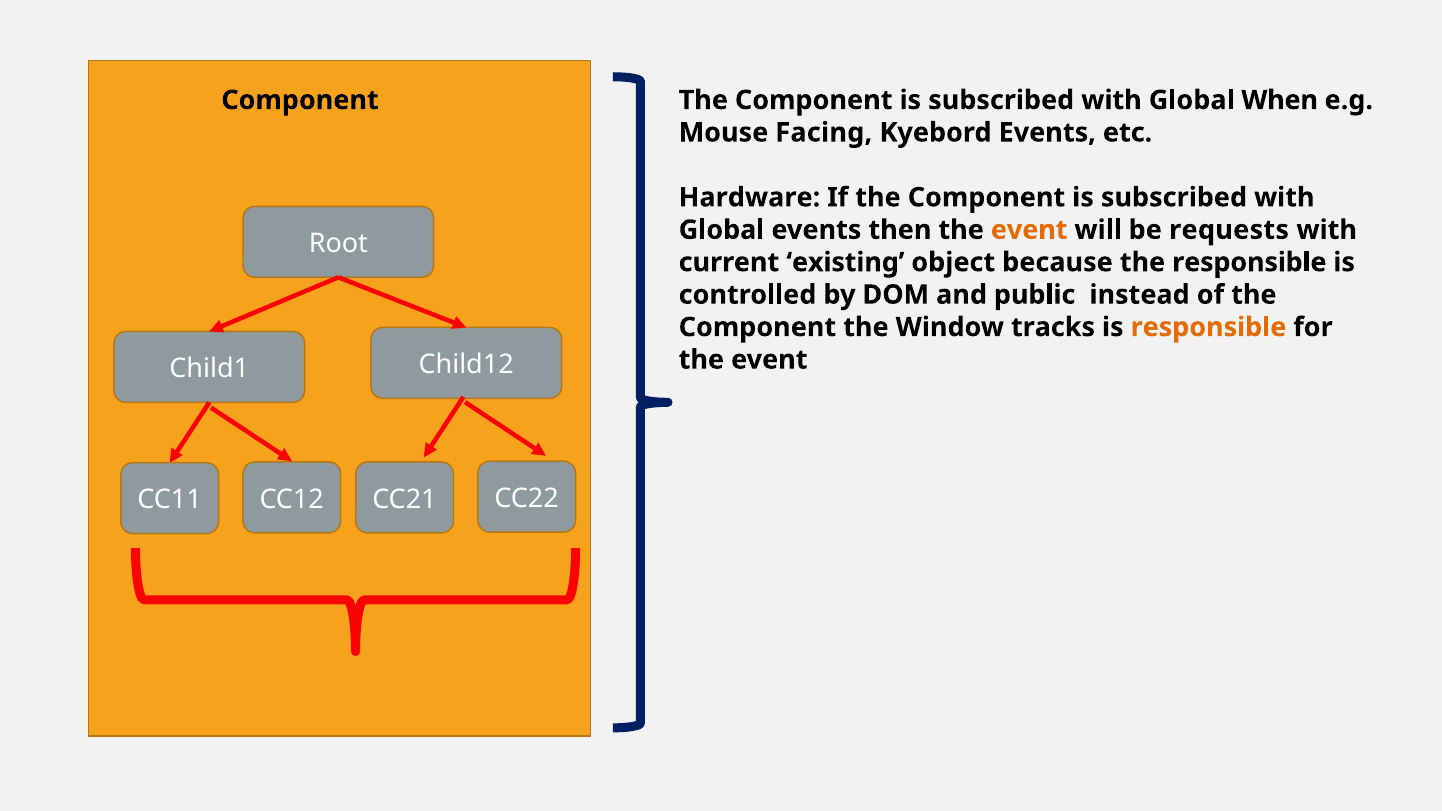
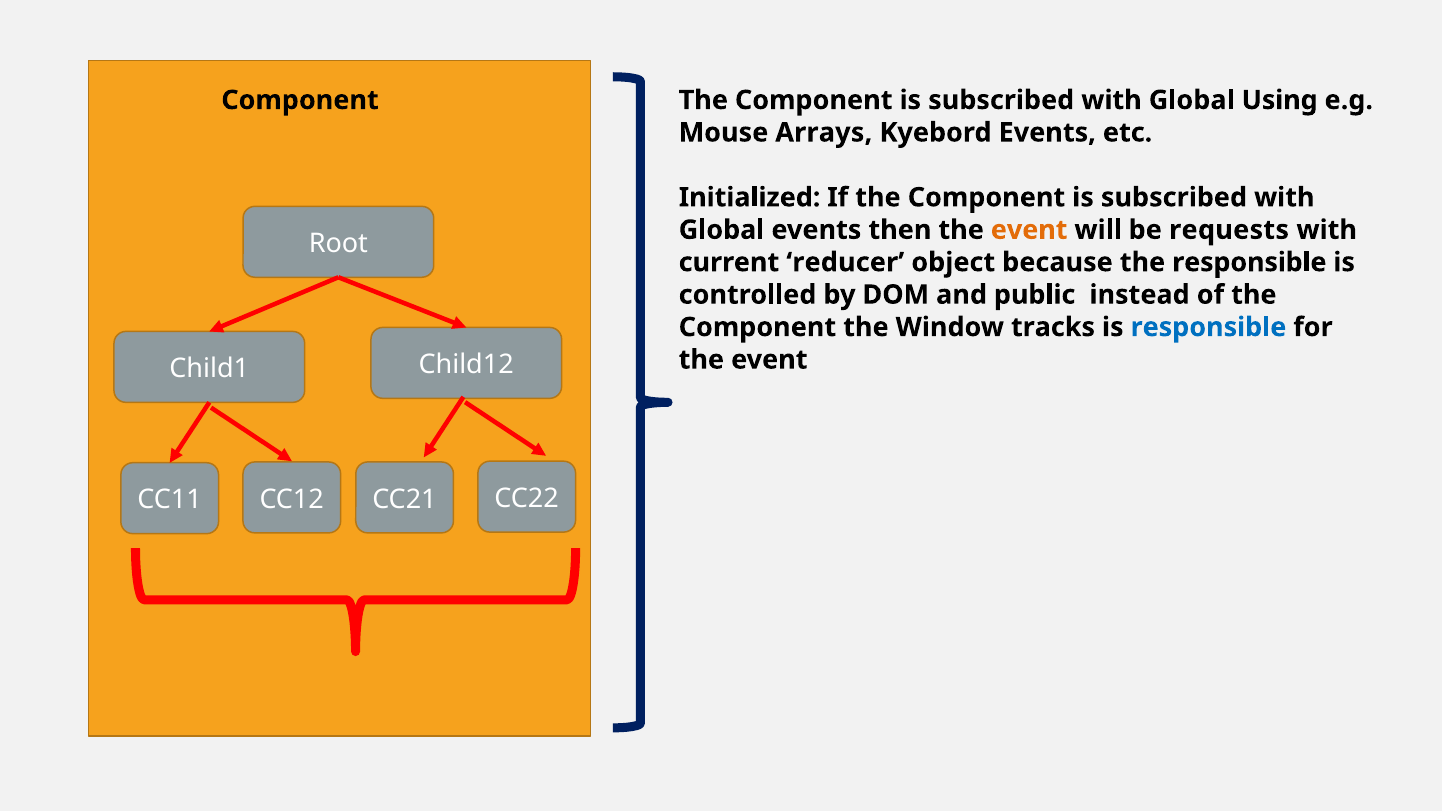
When: When -> Using (1280, 100)
Facing: Facing -> Arrays (824, 133)
Hardware: Hardware -> Initialized (750, 197)
existing: existing -> reducer (845, 262)
responsible colour: orange -> blue (1208, 327)
